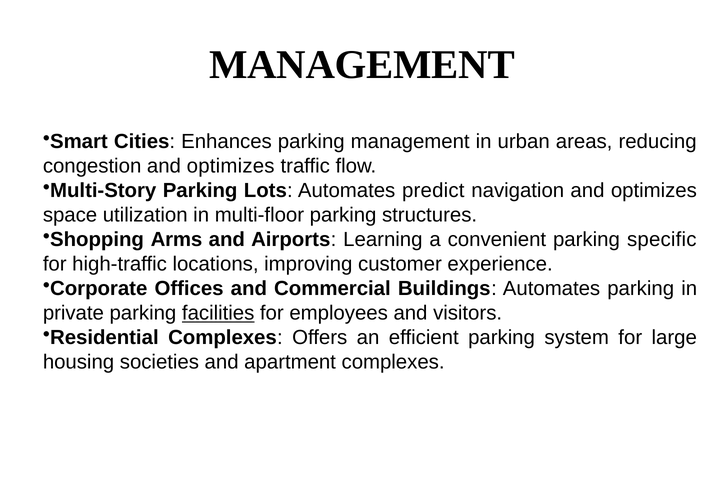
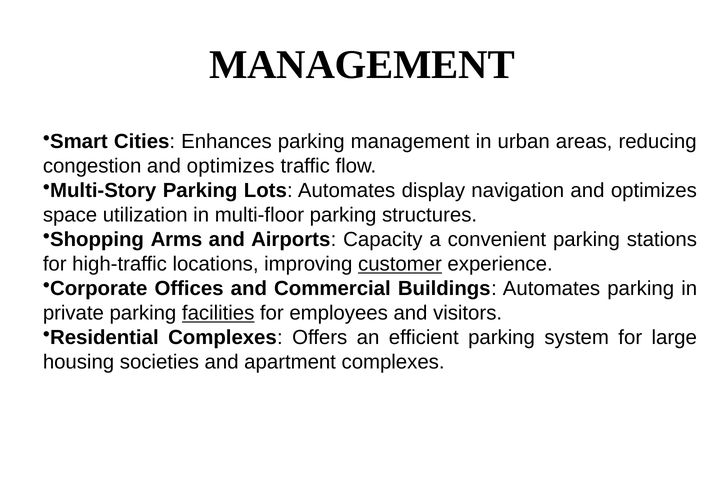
predict: predict -> display (433, 191)
Learning: Learning -> Capacity (383, 240)
specific: specific -> stations (662, 240)
customer underline: none -> present (400, 264)
